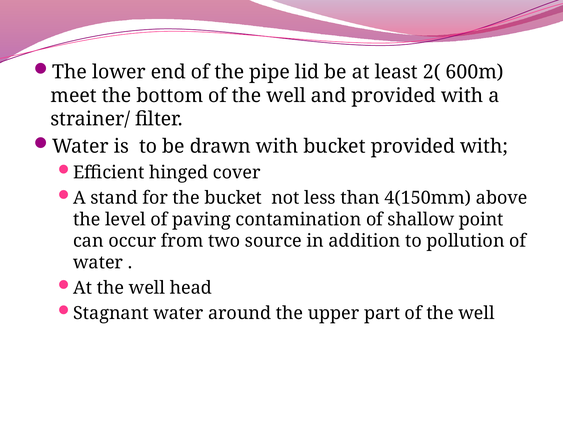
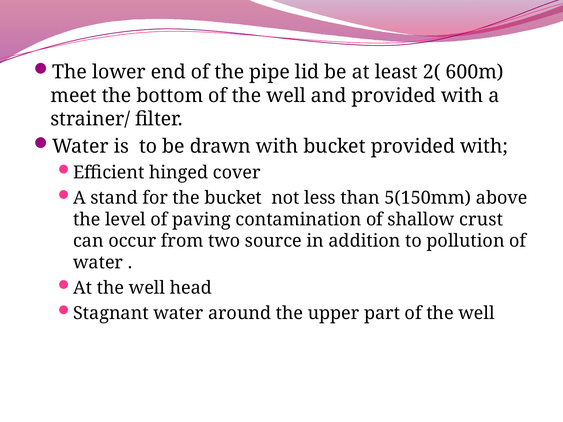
4(150mm: 4(150mm -> 5(150mm (428, 198)
point: point -> crust (481, 220)
